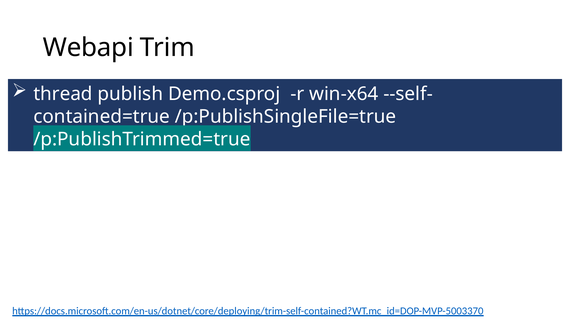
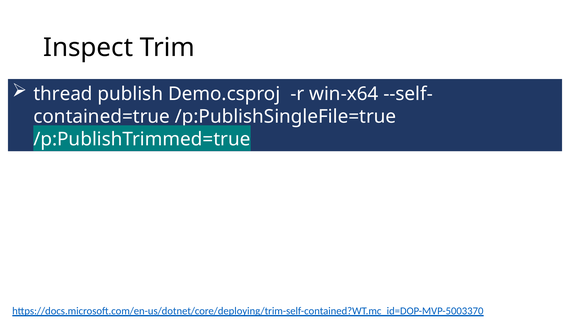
Webapi: Webapi -> Inspect (88, 48)
